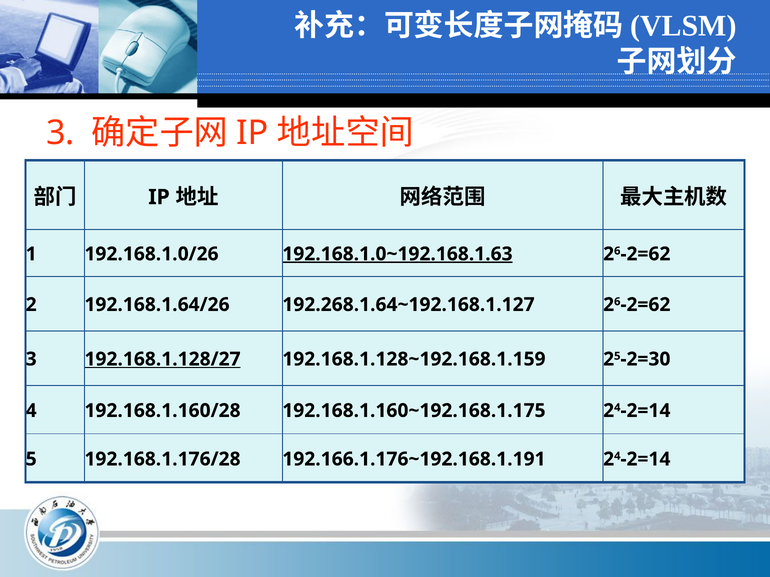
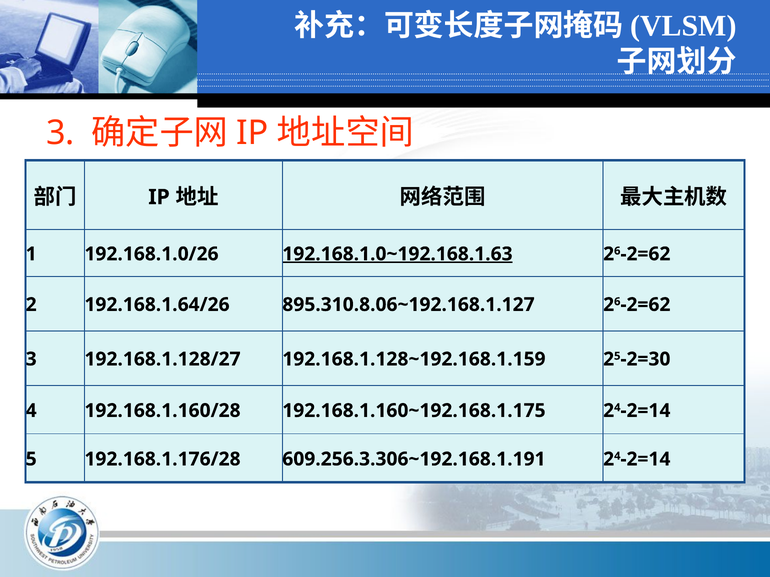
192.268.1.64~192.168.1.127: 192.268.1.64~192.168.1.127 -> 895.310.8.06~192.168.1.127 (408, 305)
192.168.1.128/27 underline: present -> none (163, 359)
192.166.1.176~192.168.1.191: 192.166.1.176~192.168.1.191 -> 609.256.3.306~192.168.1.191 (414, 459)
